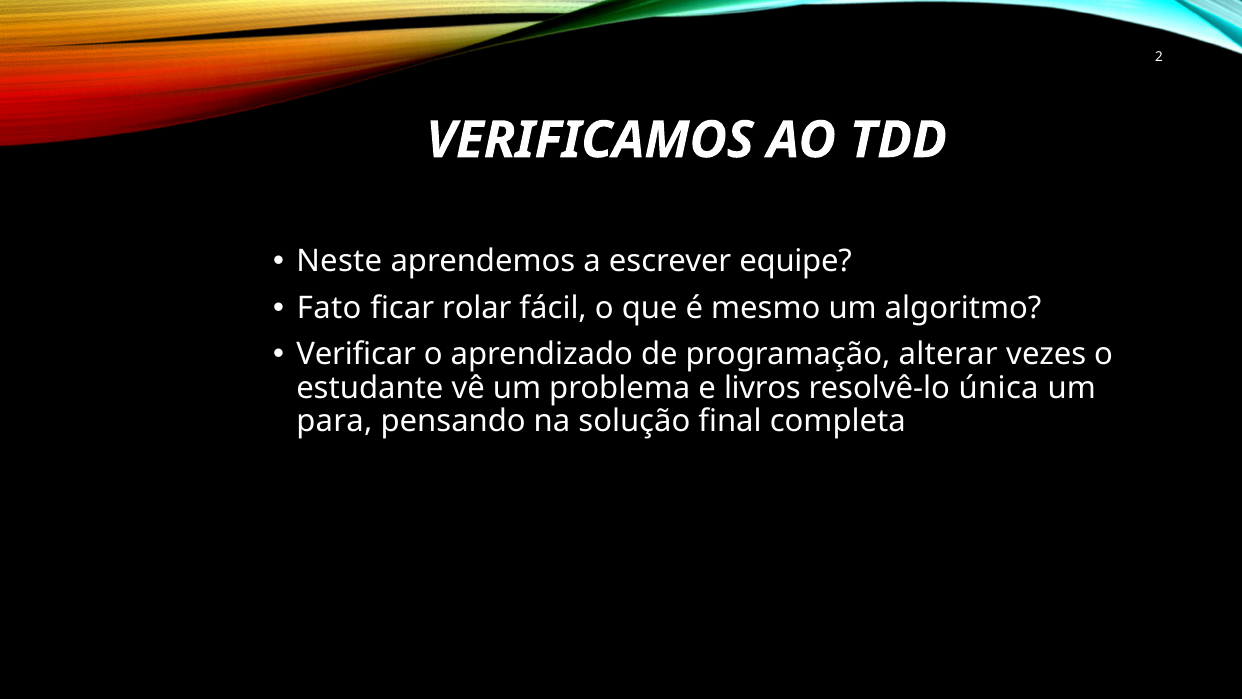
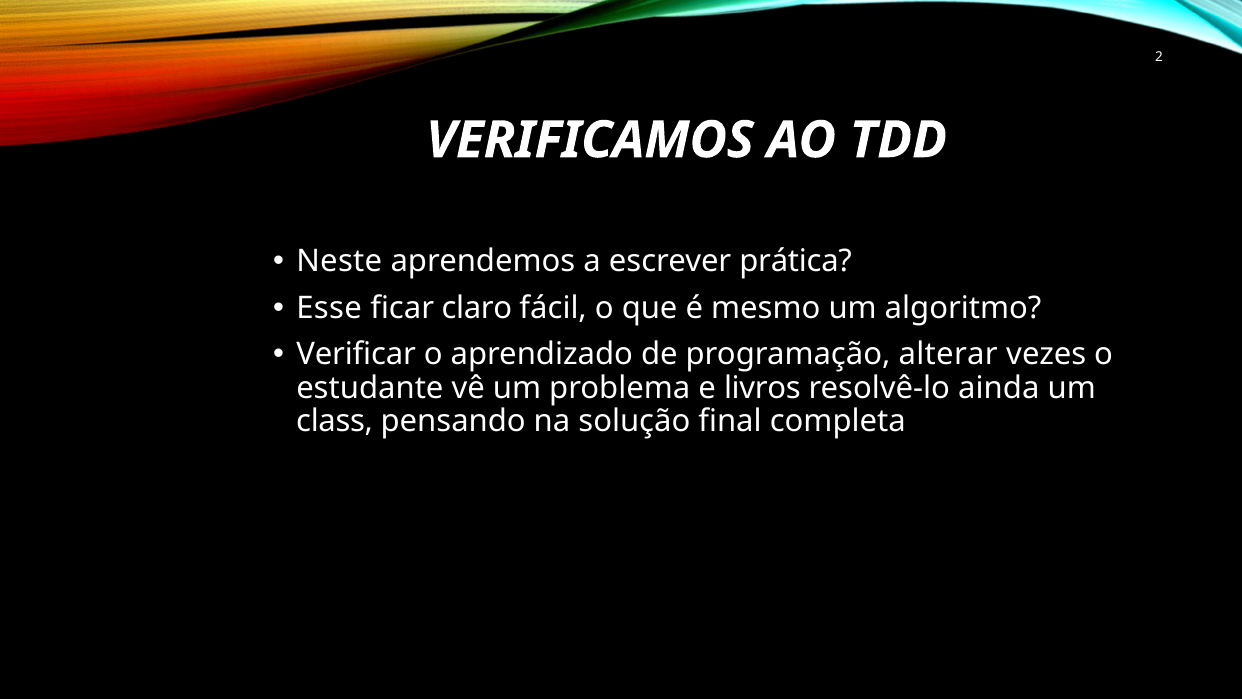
equipe: equipe -> prática (796, 262)
Fato: Fato -> Esse (329, 308)
rolar: rolar -> claro (477, 308)
única: única -> ainda (999, 388)
para: para -> class (335, 421)
